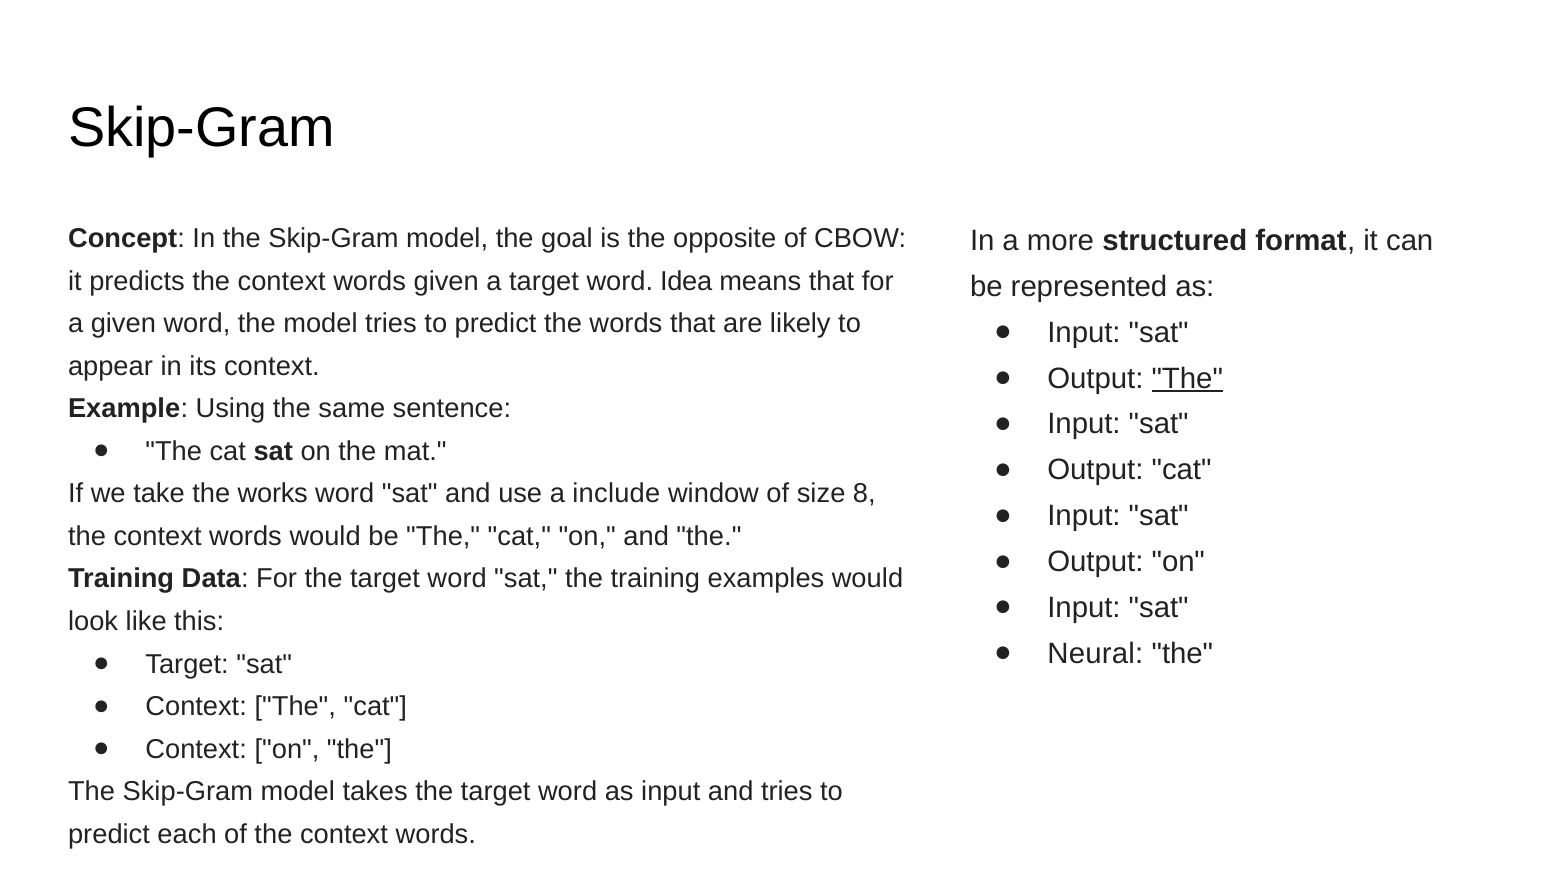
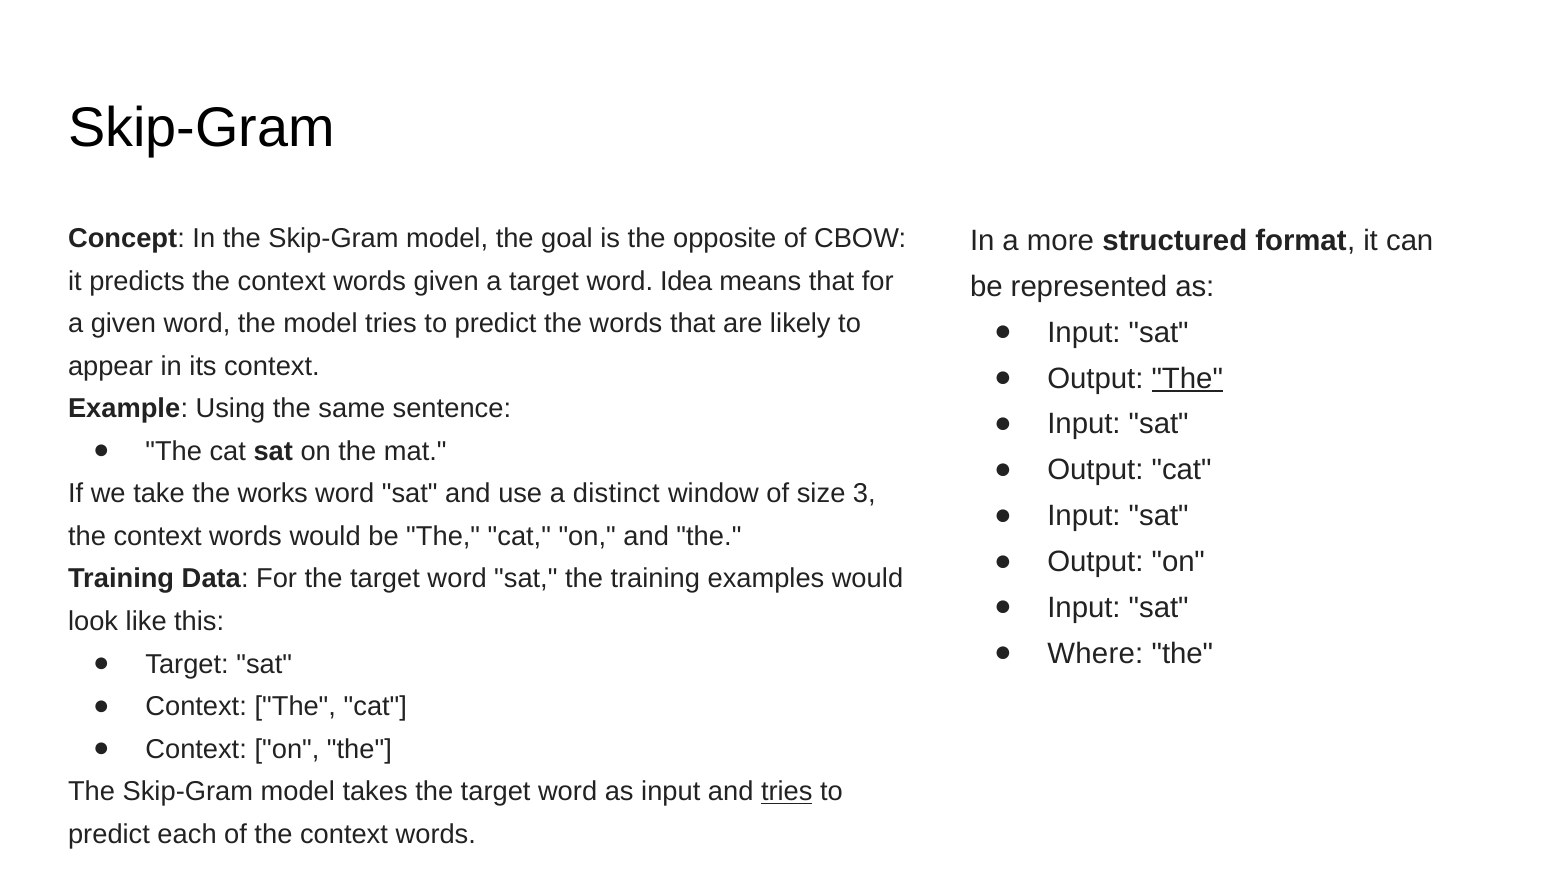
include: include -> distinct (616, 494)
8: 8 -> 3 (864, 494)
Neural: Neural -> Where (1095, 654)
tries underline: none -> present (787, 791)
